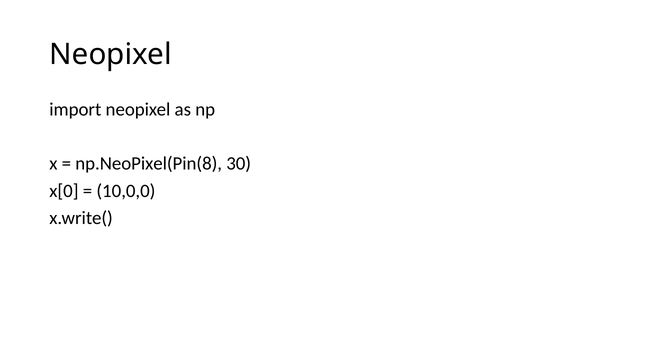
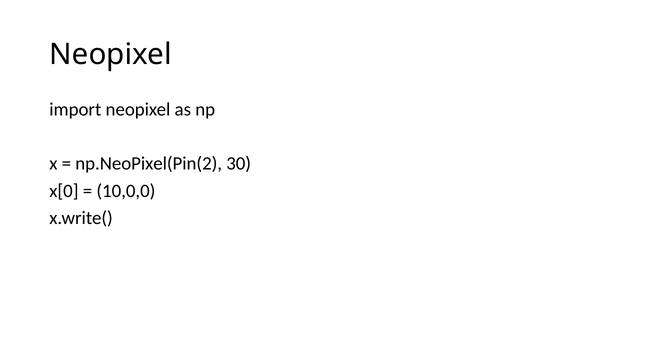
np.NeoPixel(Pin(8: np.NeoPixel(Pin(8 -> np.NeoPixel(Pin(2 (149, 164)
